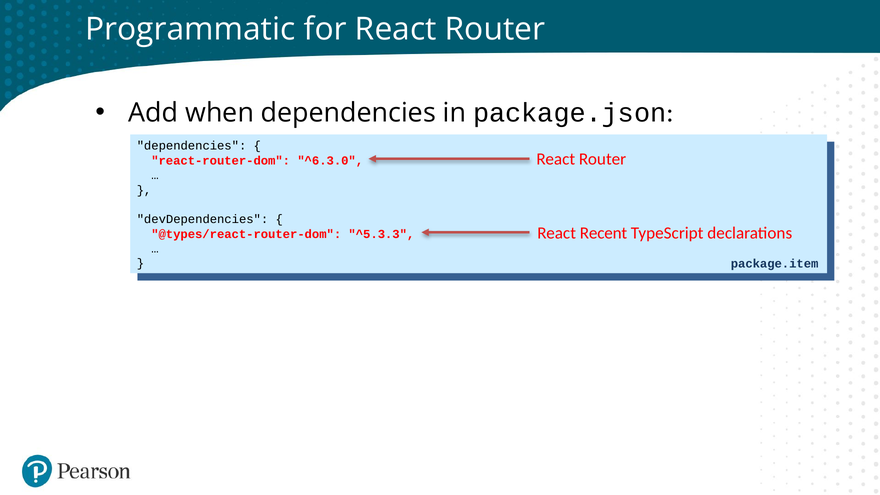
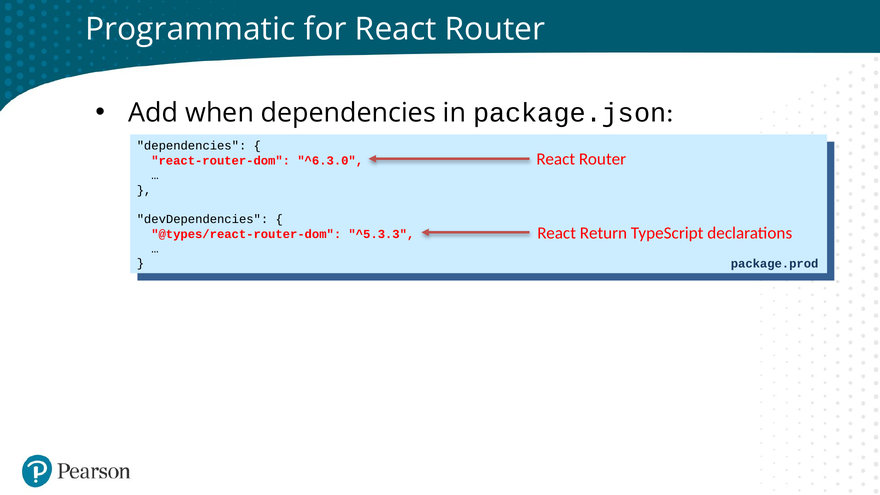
Recent: Recent -> Return (603, 233)
package.item: package.item -> package.prod (775, 264)
